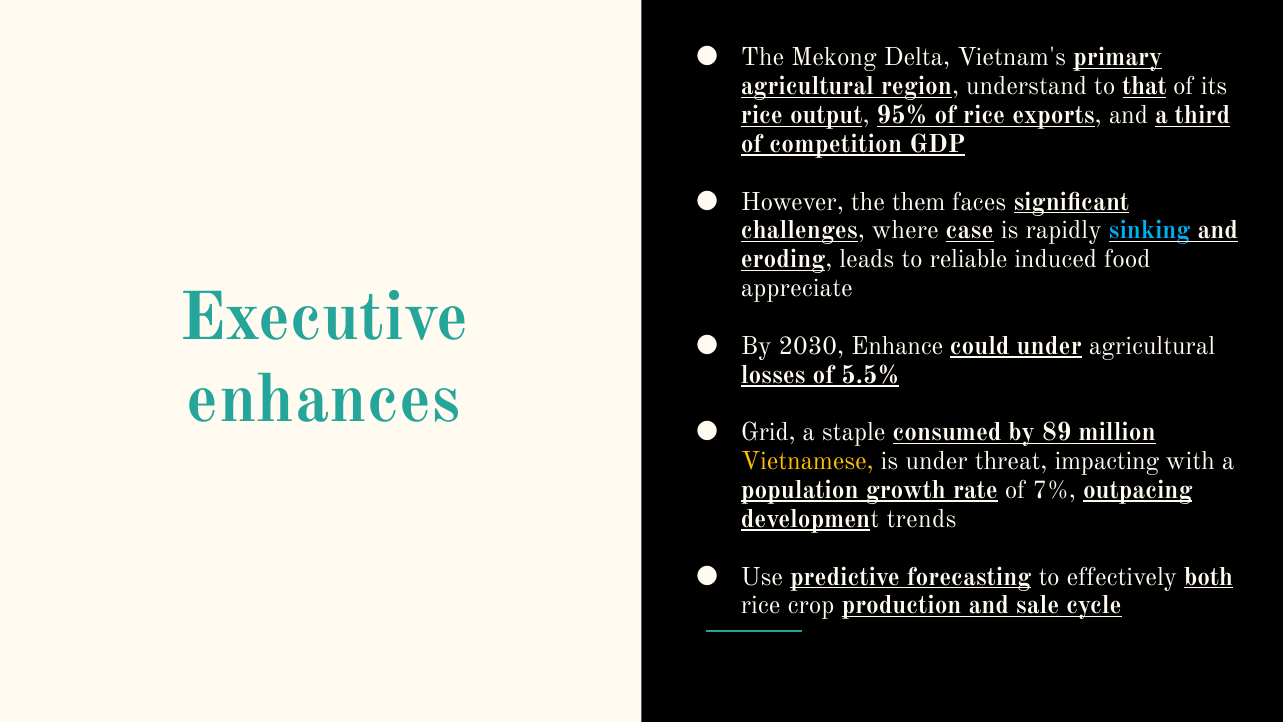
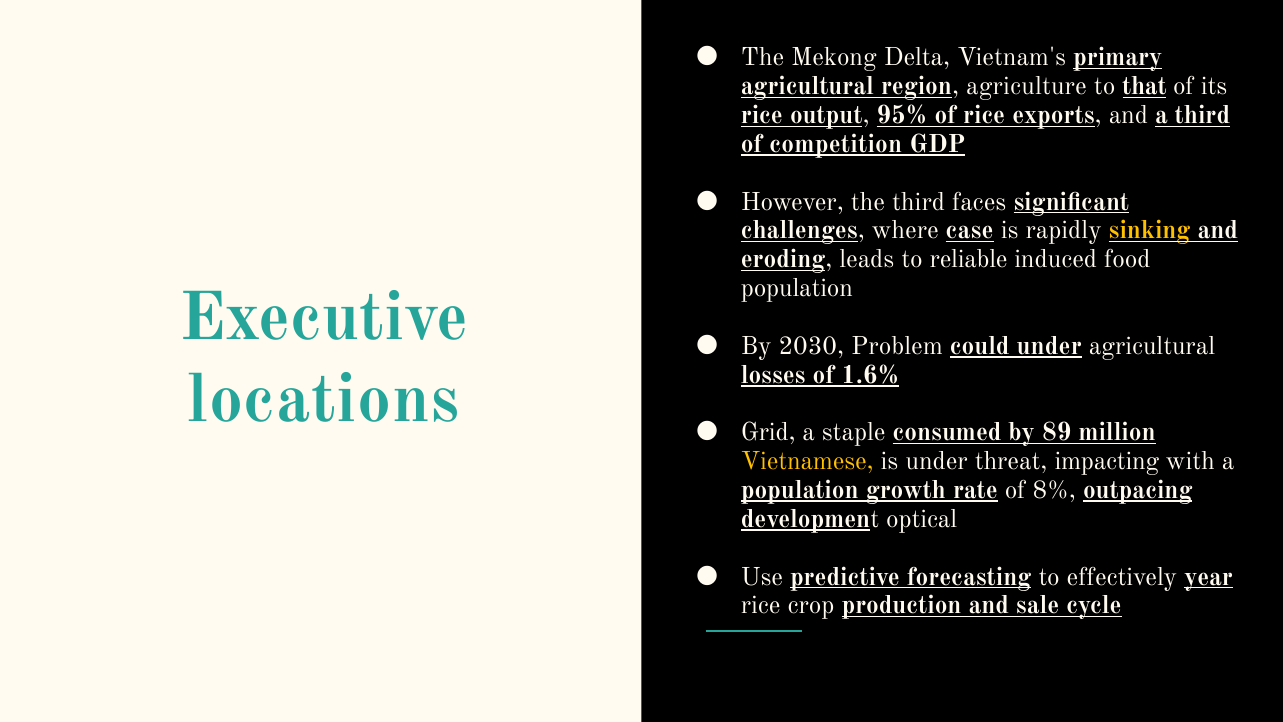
understand: understand -> agriculture (1027, 86)
the them: them -> third (919, 202)
sinking colour: light blue -> yellow (1150, 230)
appreciate: appreciate -> population (797, 288)
Enhance: Enhance -> Problem (897, 346)
5.5%: 5.5% -> 1.6% (870, 375)
enhances: enhances -> locations (324, 399)
7%: 7% -> 8% (1054, 490)
trends: trends -> optical (922, 519)
both: both -> year (1209, 576)
